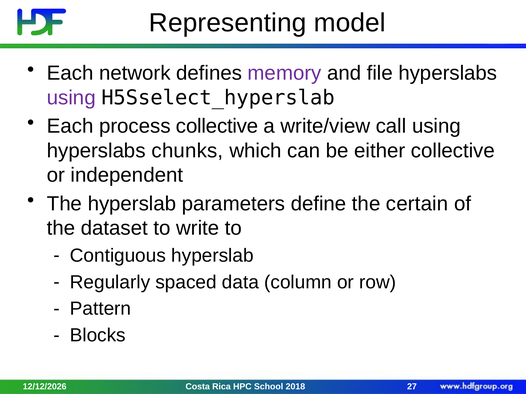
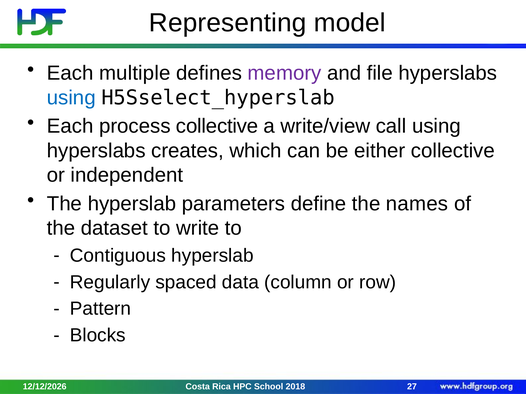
network: network -> multiple (135, 73)
using colour: purple -> blue (71, 98)
chunks: chunks -> creates (188, 151)
certain: certain -> names (417, 204)
